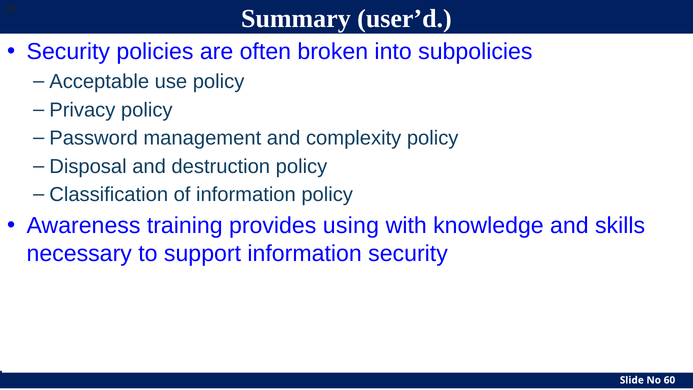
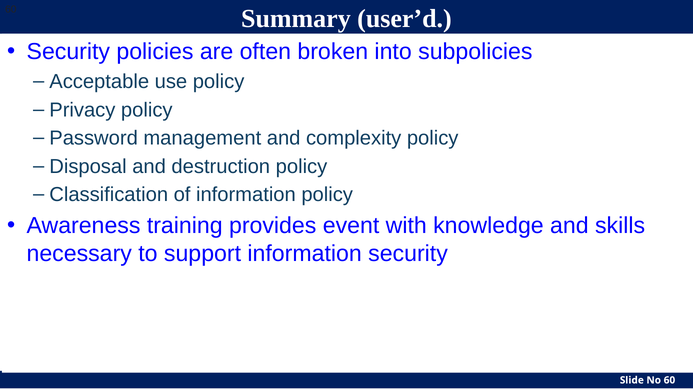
using: using -> event (351, 226)
